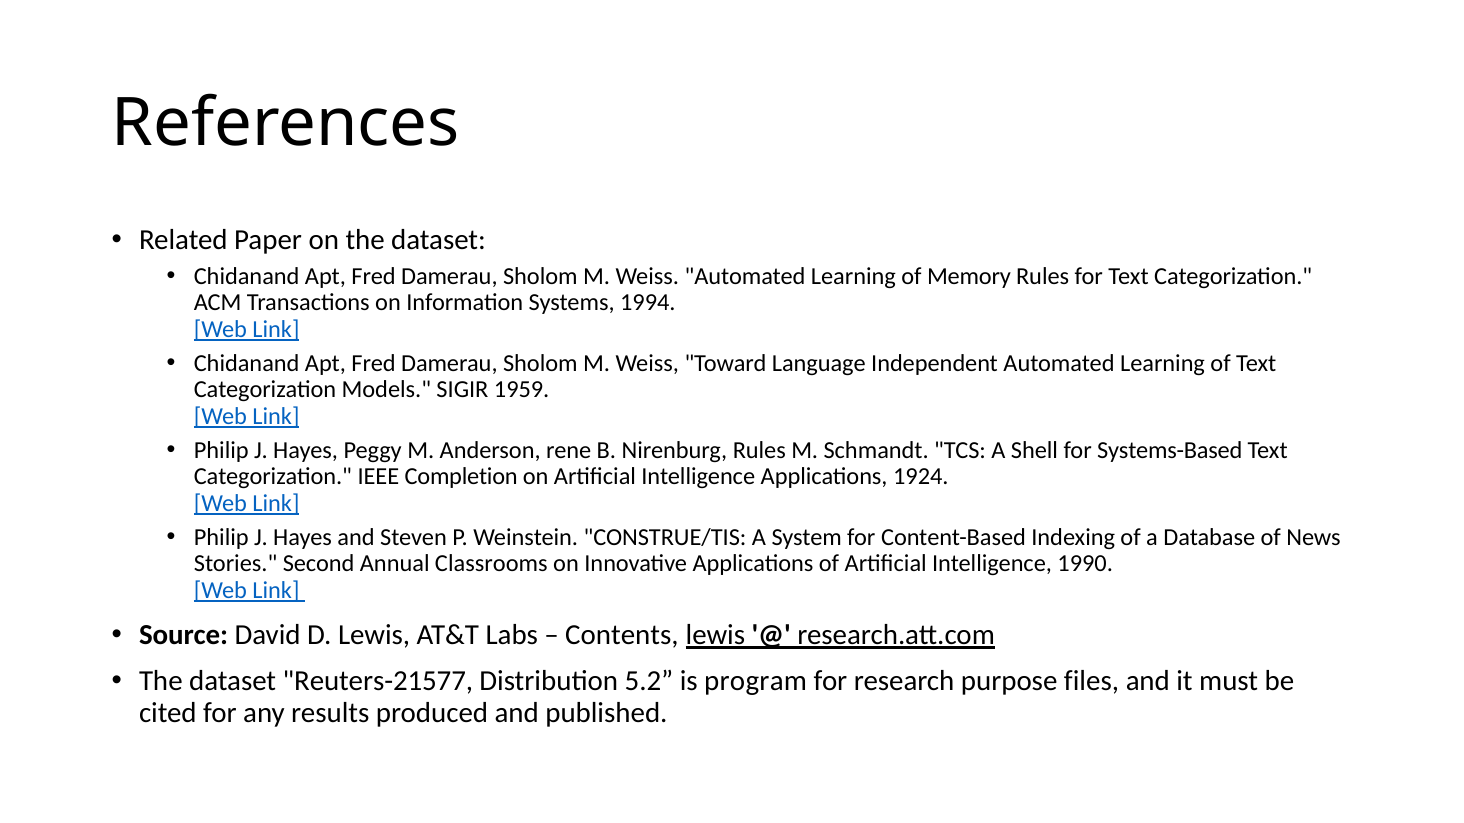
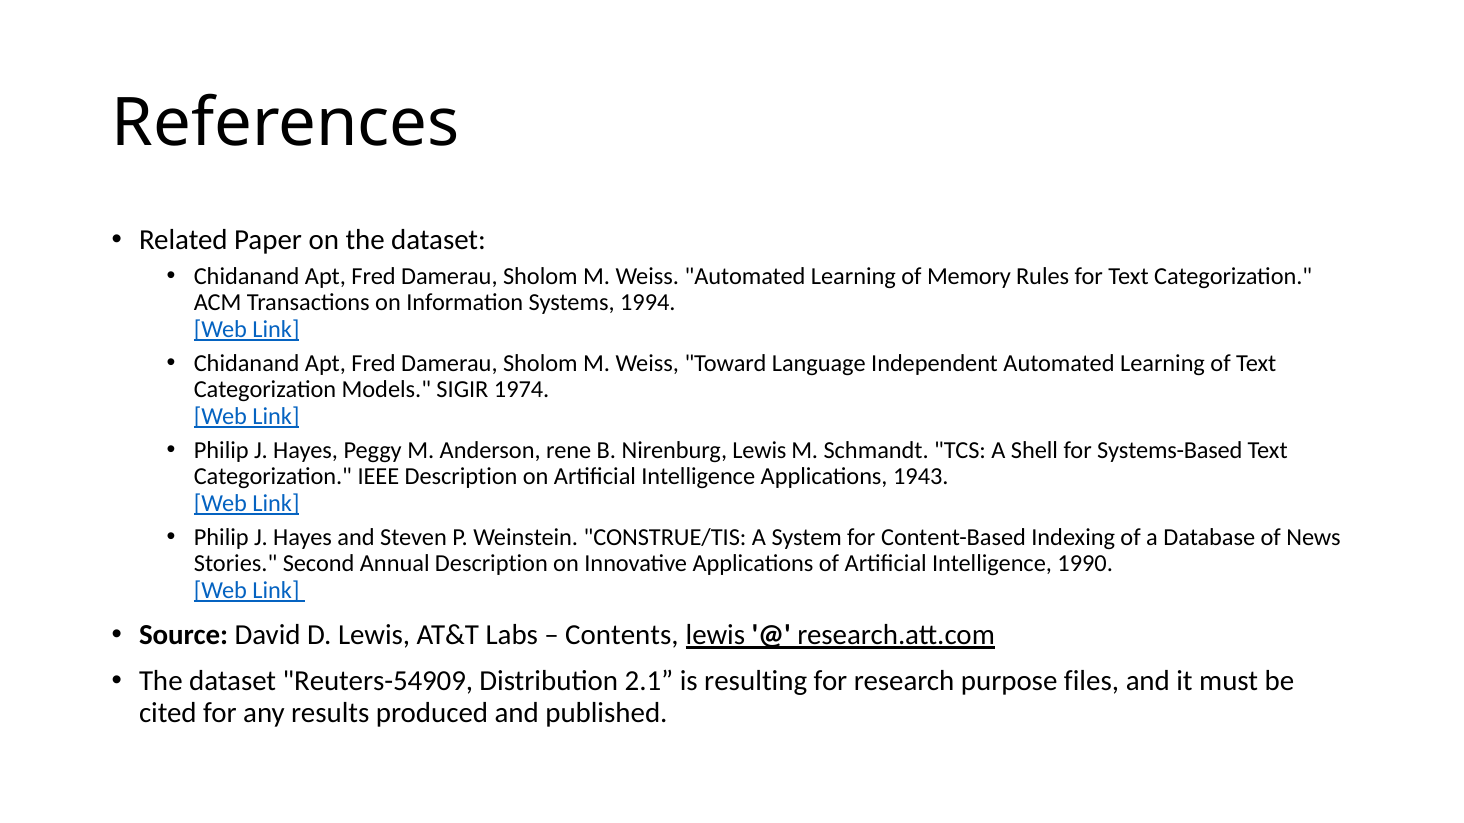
1959: 1959 -> 1974 (522, 390)
Nirenburg Rules: Rules -> Lewis (759, 451)
IEEE Completion: Completion -> Description (461, 477)
1924: 1924 -> 1943 (921, 477)
Annual Classrooms: Classrooms -> Description (491, 564)
Reuters-21577: Reuters-21577 -> Reuters-54909 (378, 682)
5.2: 5.2 -> 2.1 (649, 682)
program: program -> resulting (756, 682)
